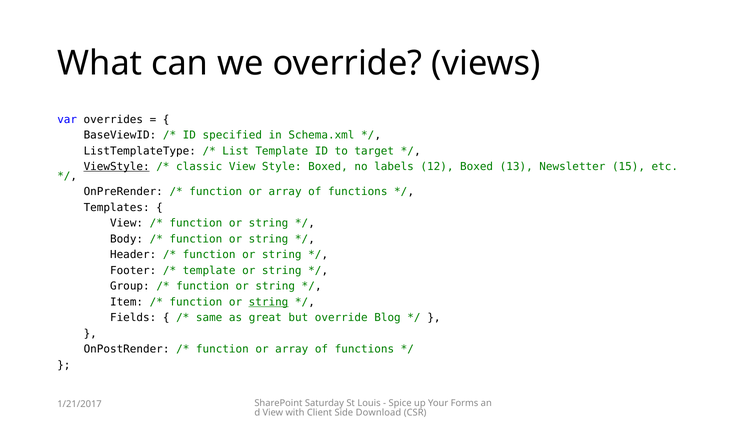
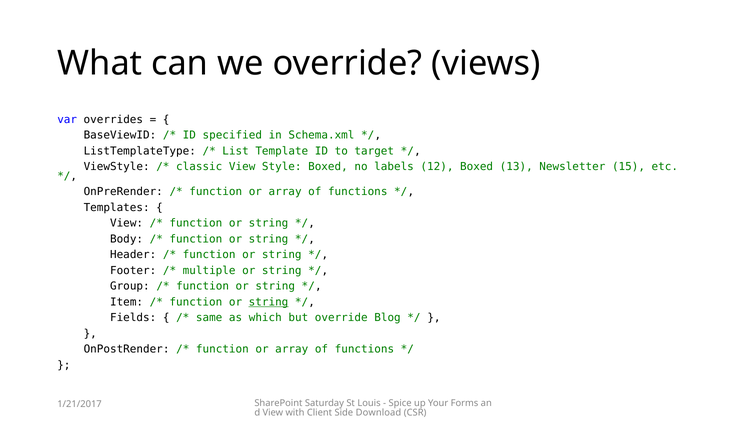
ViewStyle underline: present -> none (117, 166)
template: template -> multiple (209, 270)
great: great -> which (265, 317)
